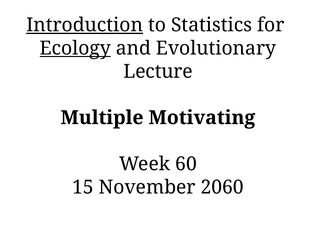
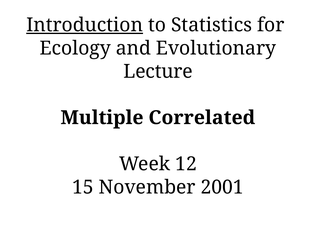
Ecology underline: present -> none (75, 48)
Motivating: Motivating -> Correlated (202, 118)
60: 60 -> 12 (186, 164)
2060: 2060 -> 2001 (222, 187)
